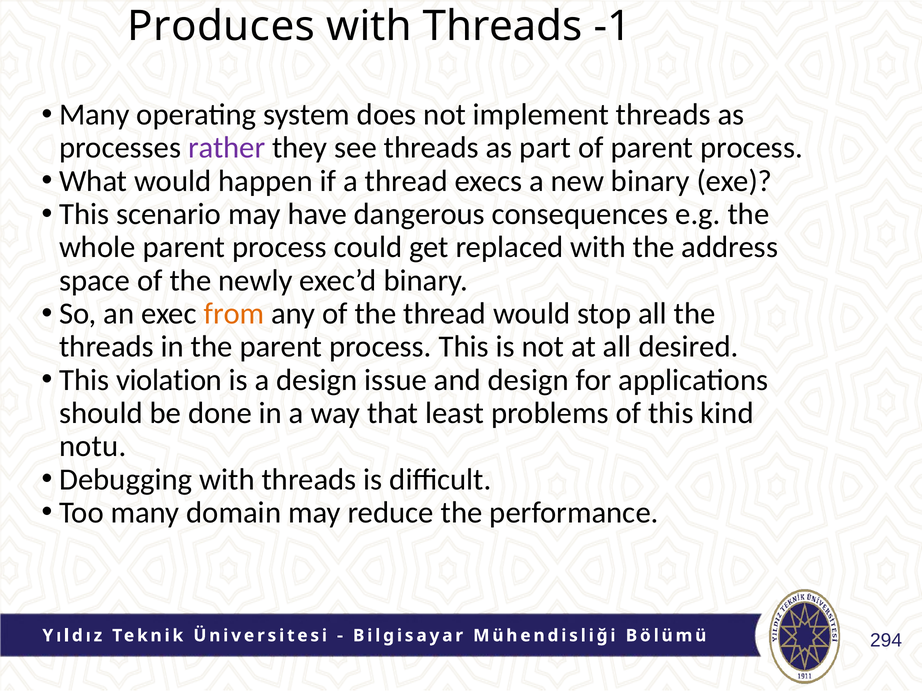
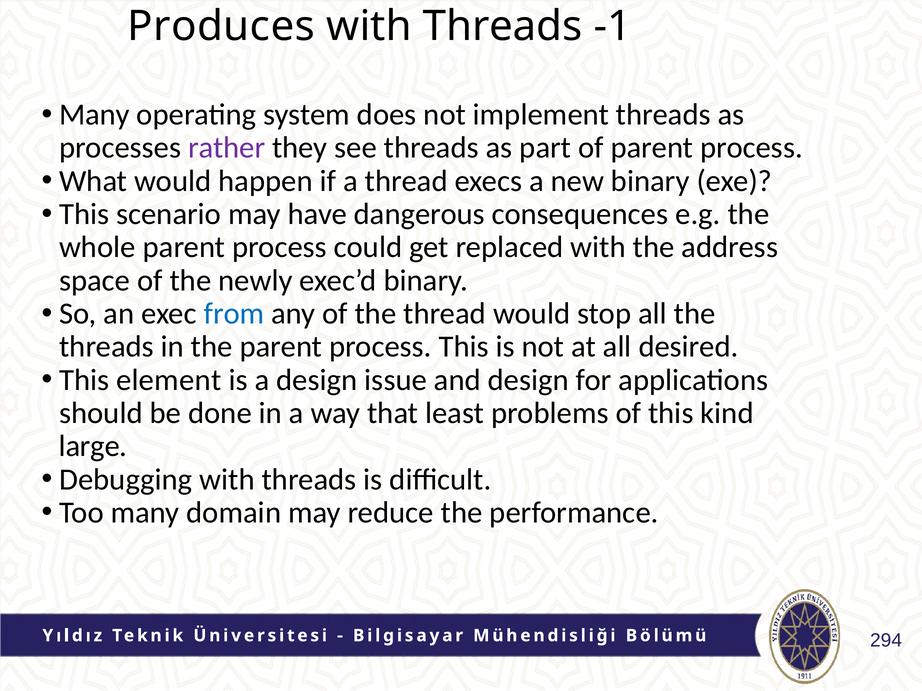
from colour: orange -> blue (234, 314)
violation: violation -> element (169, 380)
notu: notu -> large (93, 447)
